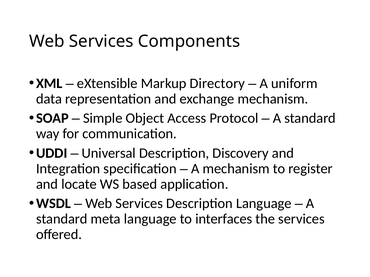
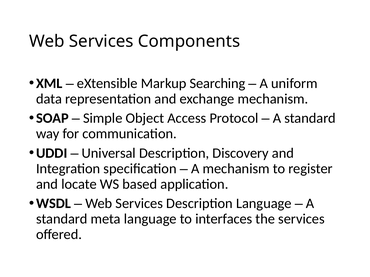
Directory: Directory -> Searching (217, 83)
